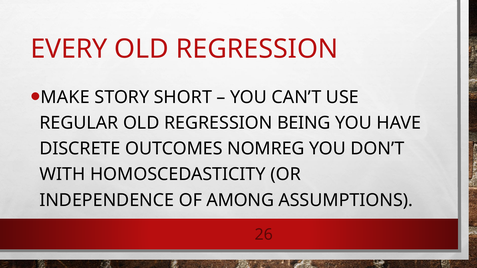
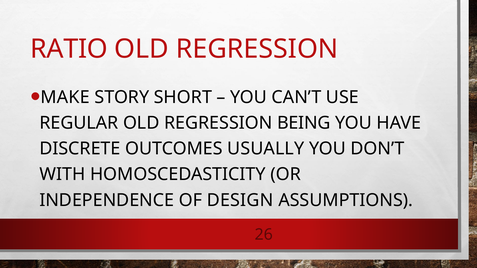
EVERY: EVERY -> RATIO (69, 49)
NOMREG: NOMREG -> USUALLY (266, 149)
AMONG: AMONG -> DESIGN (240, 200)
